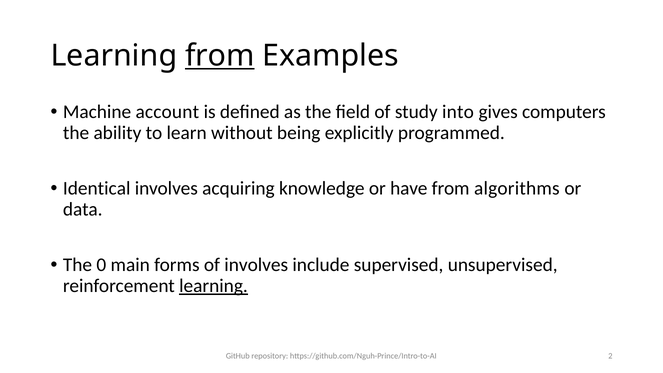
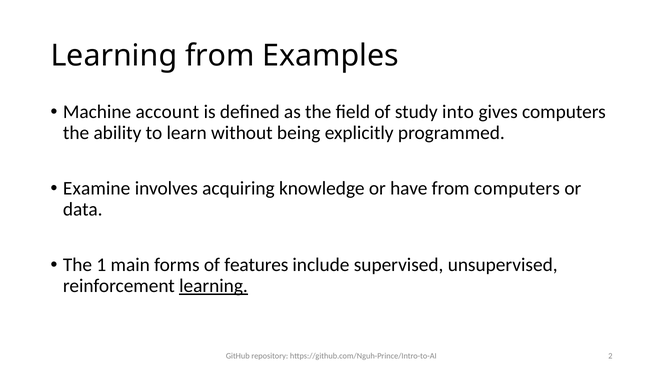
from underline: present -> none (220, 56)
Identical: Identical -> Examine (97, 189)
from algorithms: algorithms -> computers (517, 189)
0: 0 -> 1 (101, 265)
of involves: involves -> features (256, 265)
